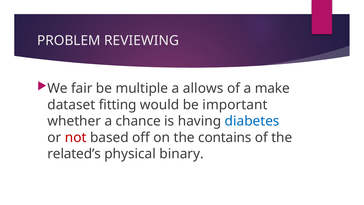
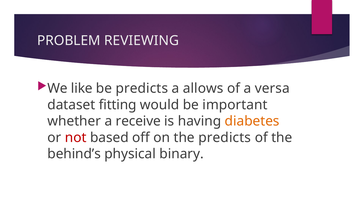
fair: fair -> like (82, 88)
be multiple: multiple -> predicts (142, 88)
make: make -> versa (272, 88)
chance: chance -> receive (138, 121)
diabetes colour: blue -> orange (252, 121)
the contains: contains -> predicts (225, 137)
related’s: related’s -> behind’s (74, 154)
